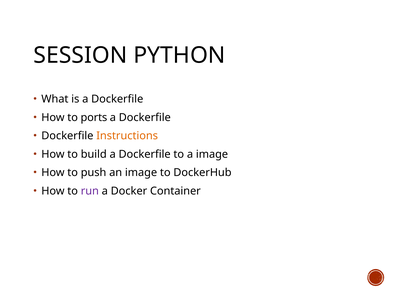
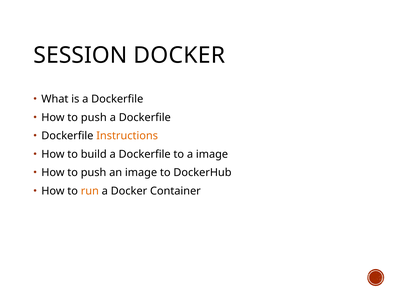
SESSION PYTHON: PYTHON -> DOCKER (179, 55)
ports: ports -> push (94, 118)
run colour: purple -> orange (90, 191)
